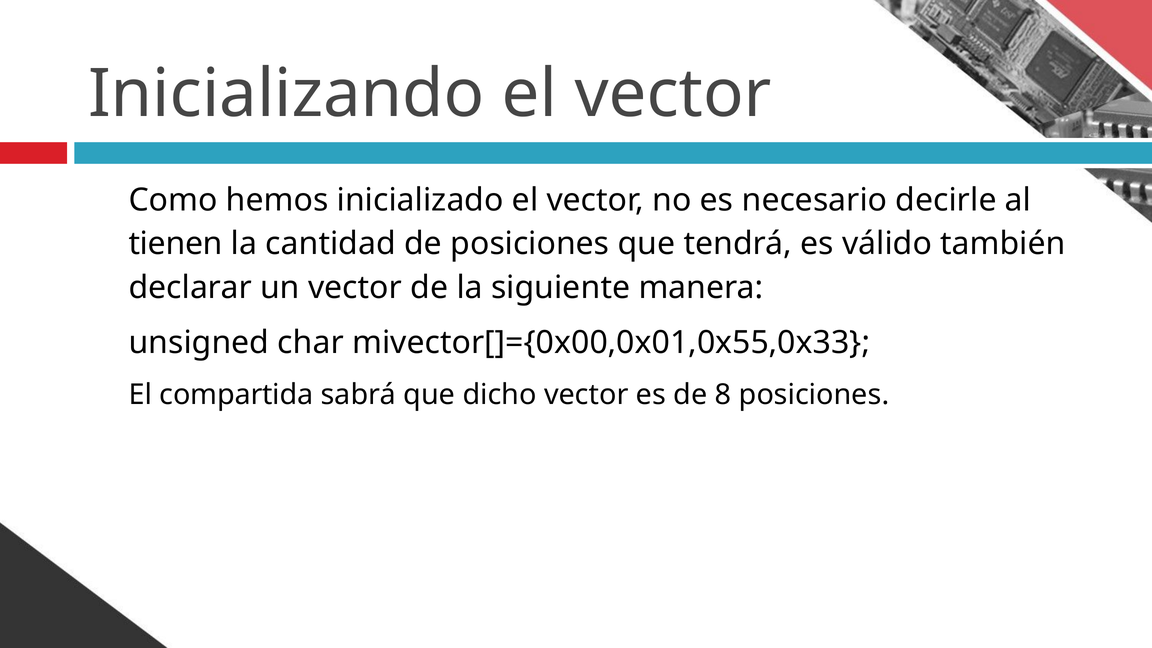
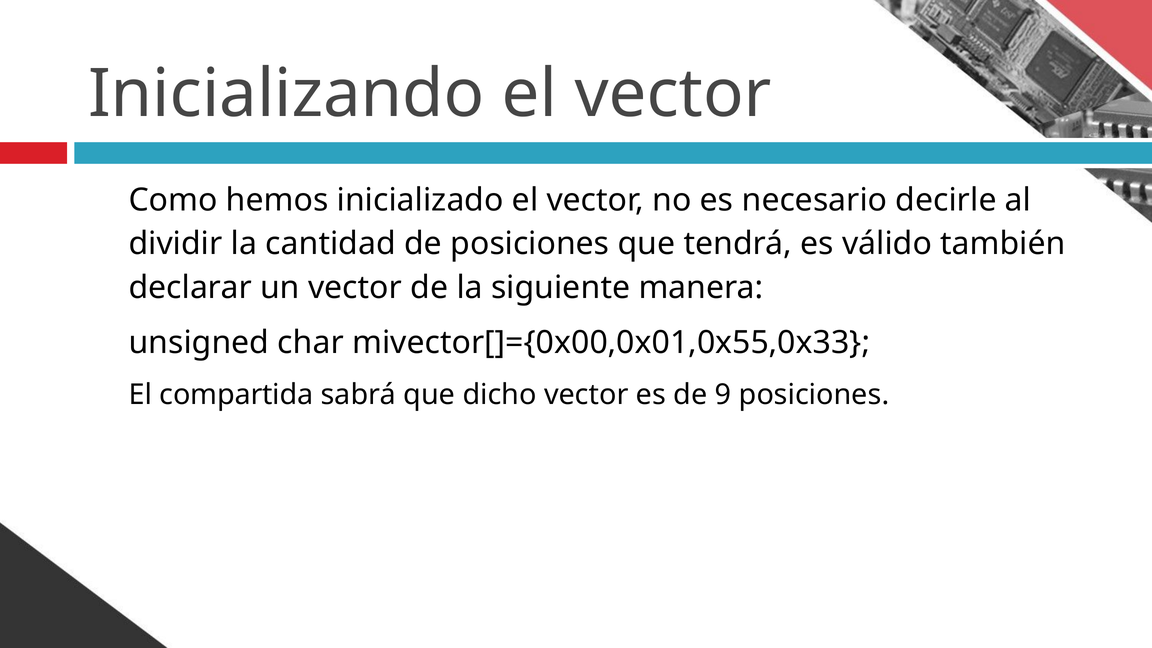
tienen: tienen -> dividir (176, 244)
8: 8 -> 9 (723, 395)
